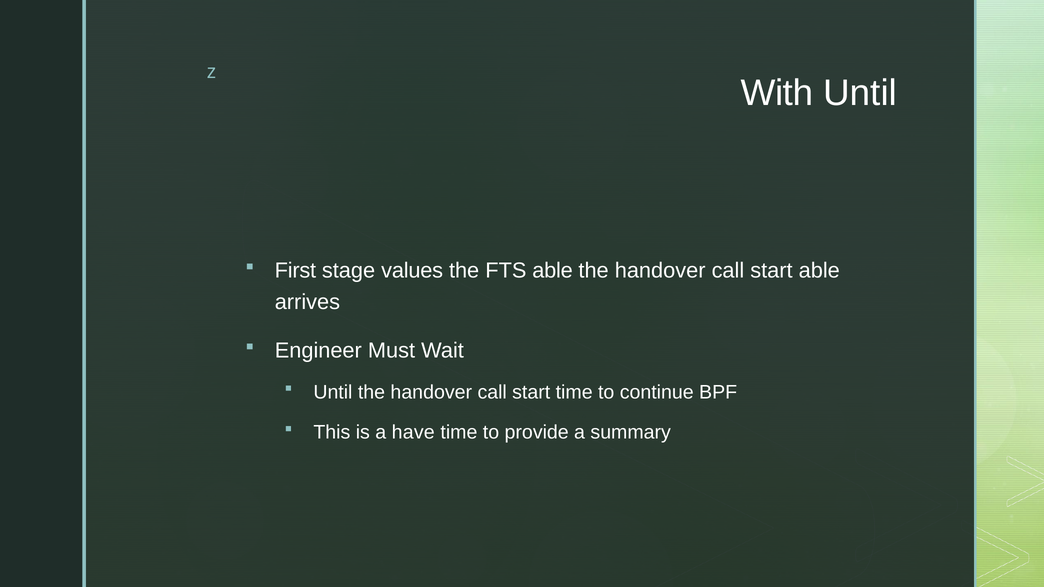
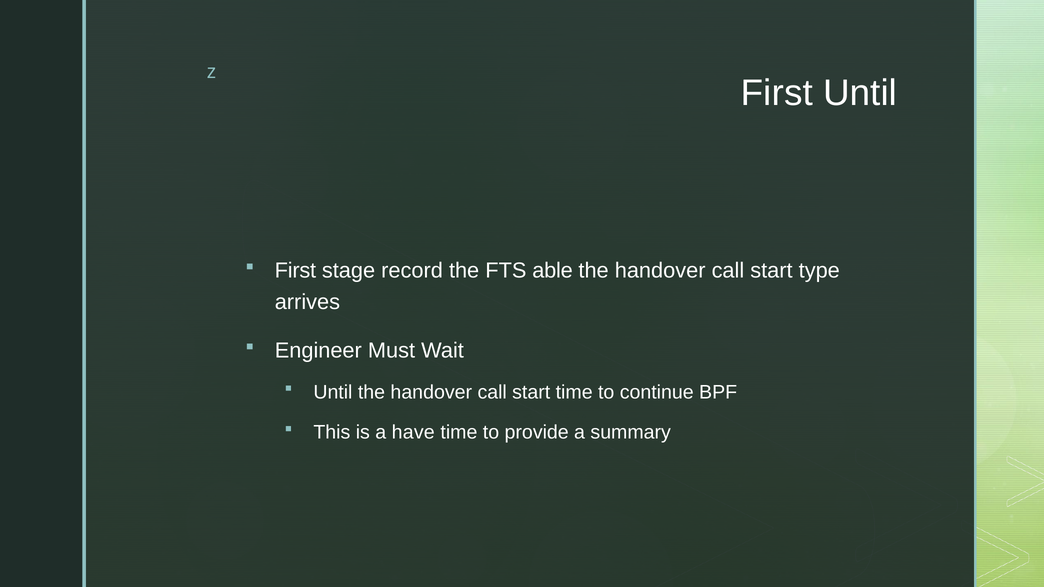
With: With -> First (777, 93)
values: values -> record (412, 271)
start able: able -> type (819, 271)
